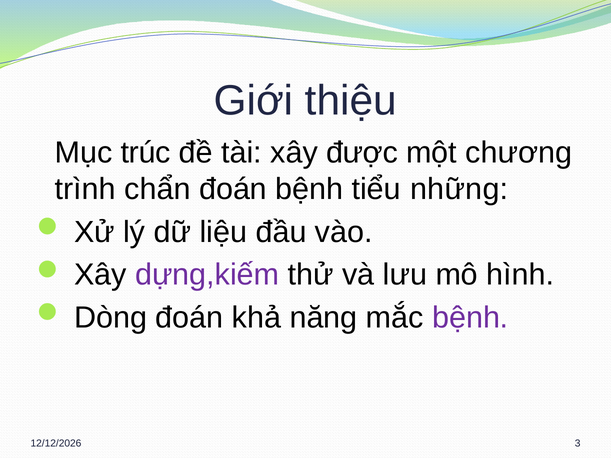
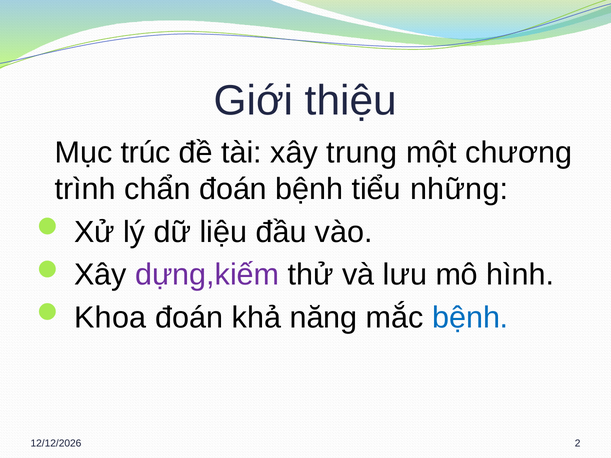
được: được -> trung (362, 153)
Dòng: Dòng -> Khoa (110, 318)
bệnh colour: purple -> blue (470, 318)
3: 3 -> 2 (578, 444)
